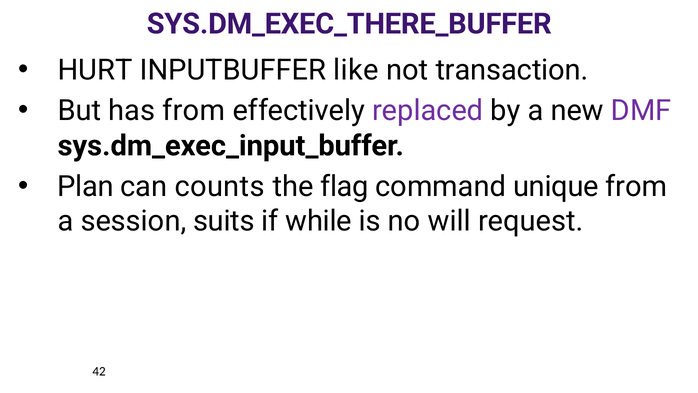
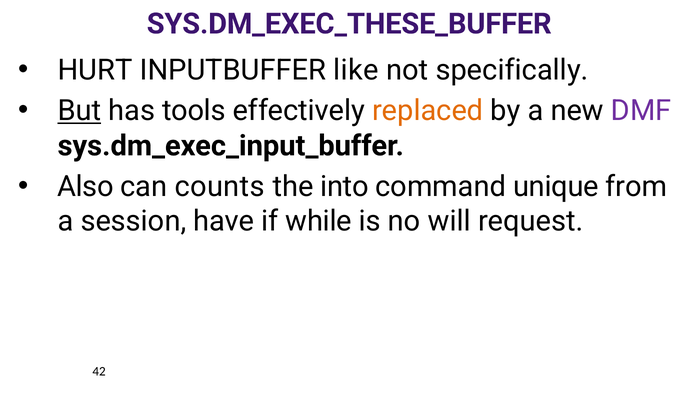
SYS.DM_EXEC_THERE_BUFFER: SYS.DM_EXEC_THERE_BUFFER -> SYS.DM_EXEC_THESE_BUFFER (349, 24)
transaction: transaction -> specifically (512, 70)
But underline: none -> present (79, 111)
has from: from -> tools (194, 111)
replaced colour: purple -> orange (428, 111)
Plan: Plan -> Also (85, 186)
flag: flag -> into (345, 186)
suits: suits -> have (224, 221)
